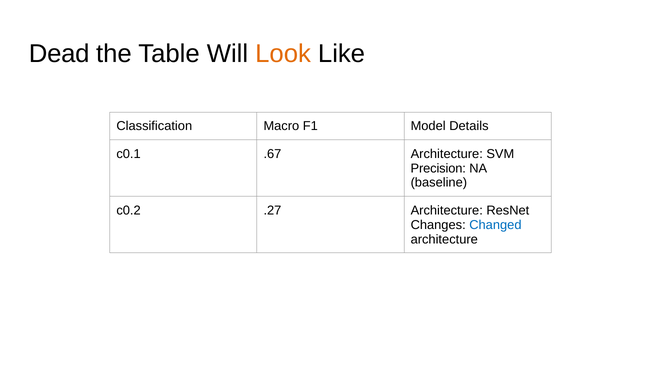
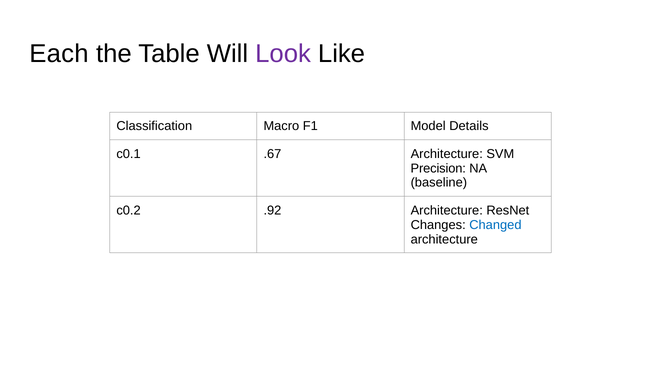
Dead: Dead -> Each (59, 54)
Look colour: orange -> purple (283, 54)
.27: .27 -> .92 (272, 210)
